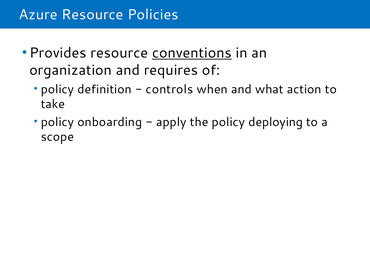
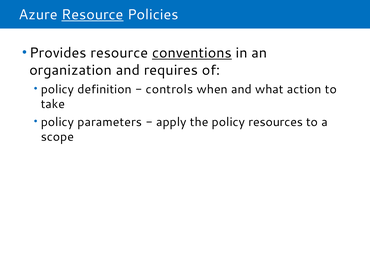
Resource underline: none -> present (92, 15)
onboarding: onboarding -> parameters (110, 122)
deploying: deploying -> resources (276, 122)
